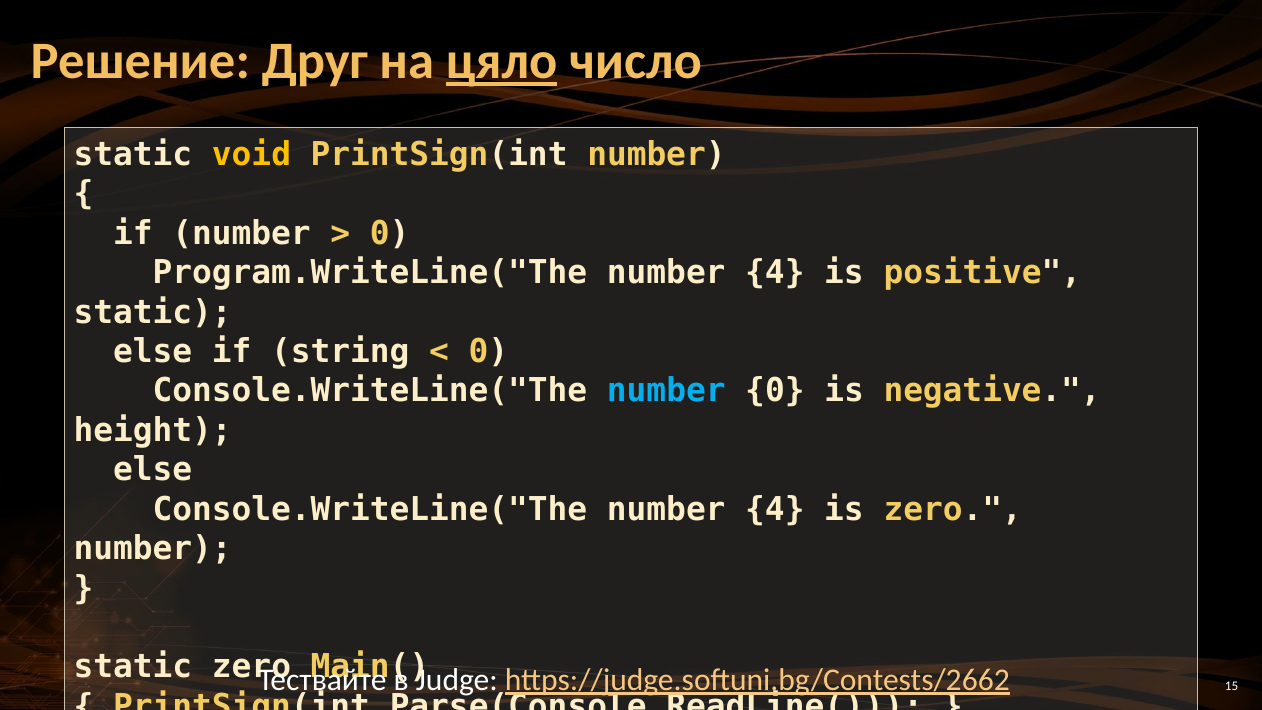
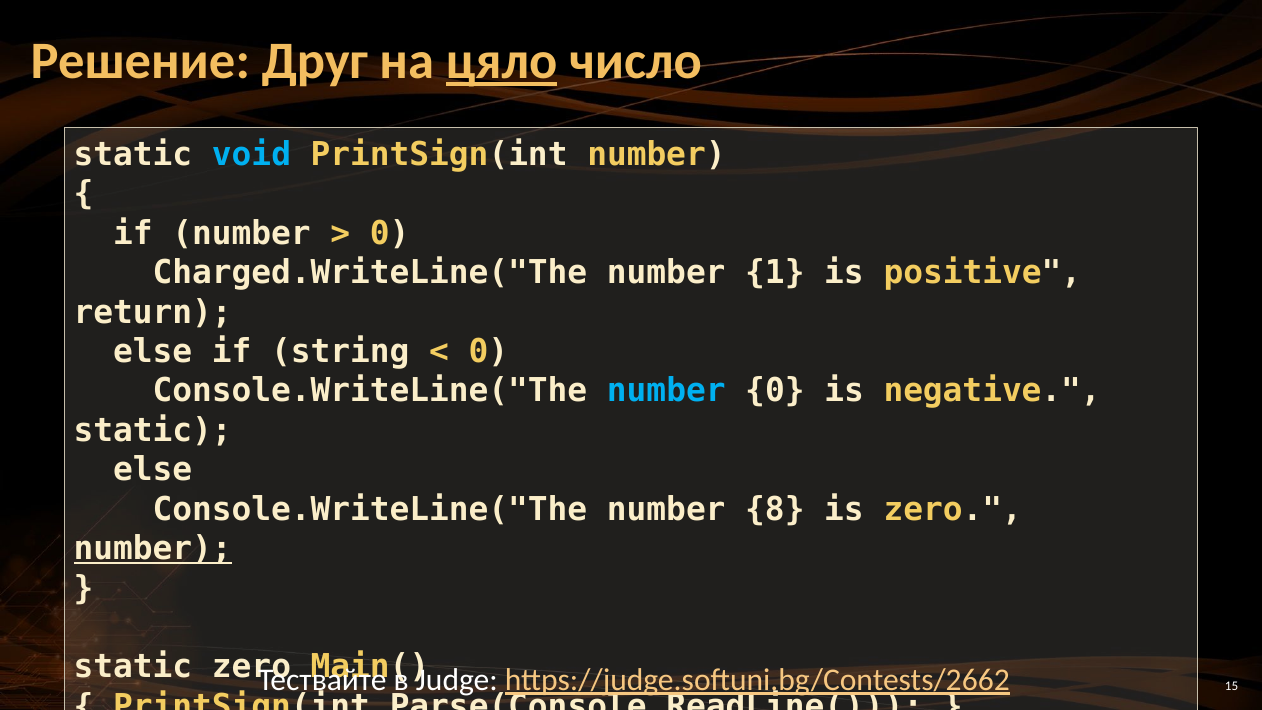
void colour: yellow -> light blue (251, 154)
Program.WriteLine("The: Program.WriteLine("The -> Charged.WriteLine("The (370, 273)
4: 4 -> 1 (775, 273)
static: static -> return (153, 312)
height: height -> static (153, 431)
Console.WriteLine("The number 4: 4 -> 8 (775, 509)
number underline: none -> present (153, 549)
